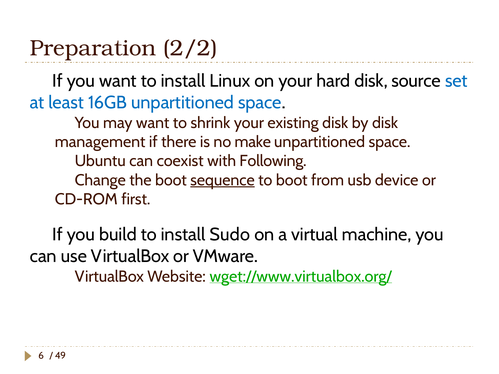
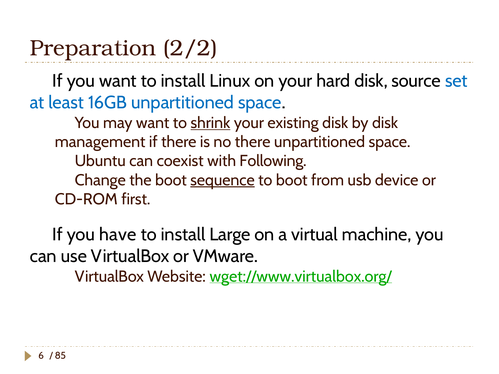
shrink underline: none -> present (210, 123)
no make: make -> there (253, 142)
build: build -> have (118, 235)
Sudo: Sudo -> Large (230, 235)
49: 49 -> 85 (60, 356)
